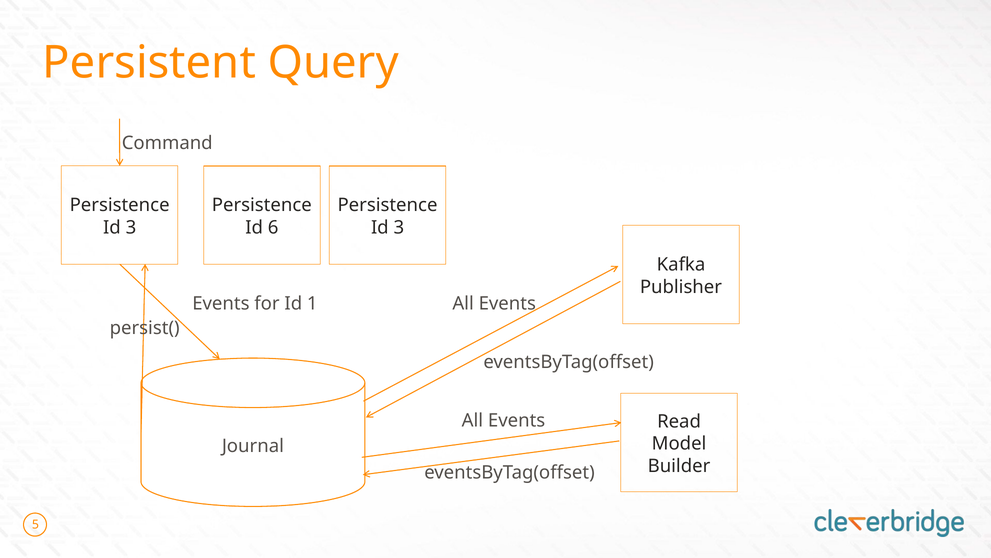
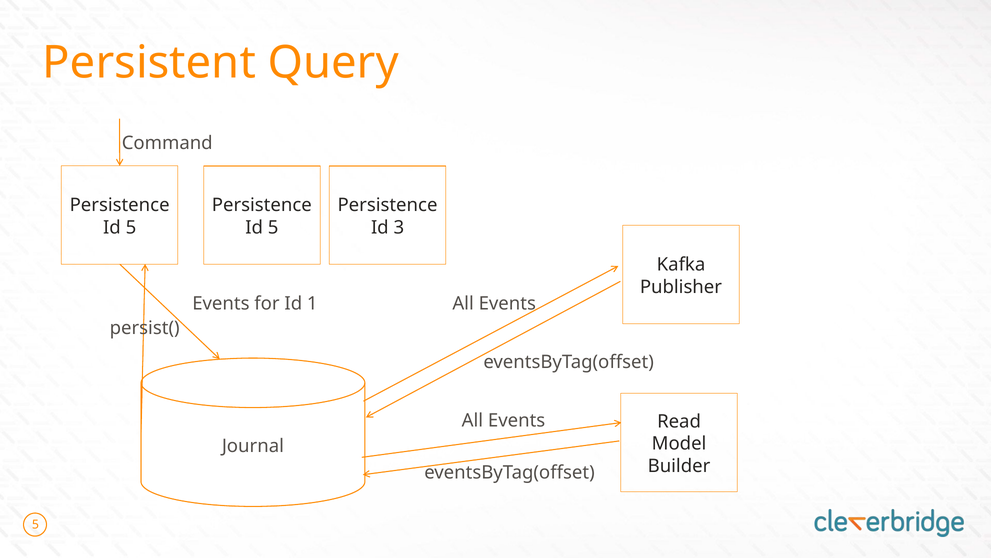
3: 3 -> 5 (131, 227)
6: 6 -> 5 (273, 227)
